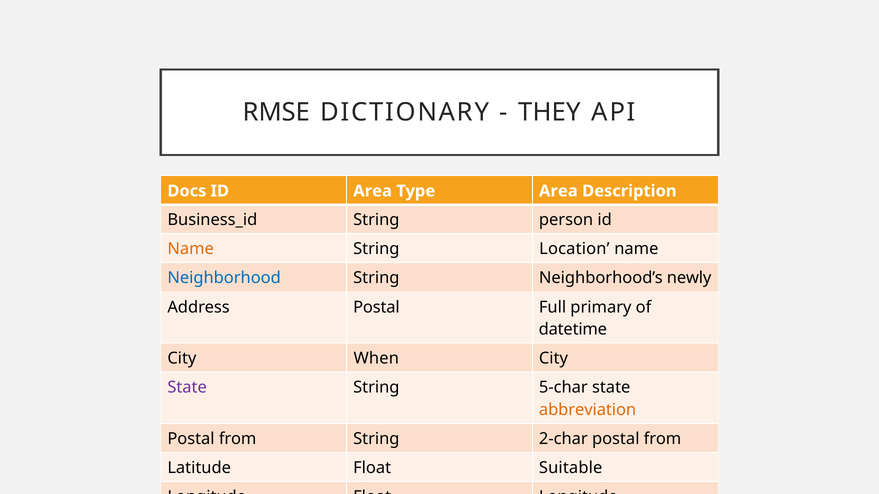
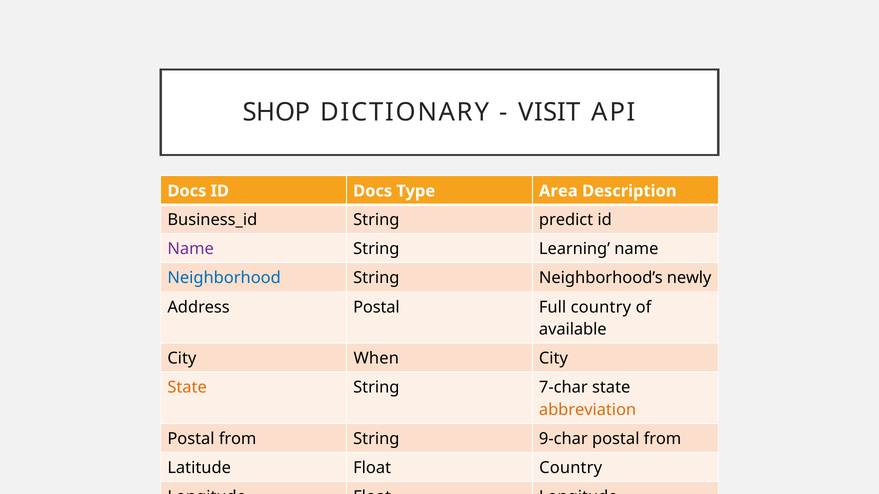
RMSE: RMSE -> SHOP (277, 112)
THEY: THEY -> VISIT (550, 112)
ID Area: Area -> Docs (373, 191)
person: person -> predict (566, 220)
Name colour: orange -> purple (191, 249)
Location: Location -> Learning (575, 249)
Full primary: primary -> country (601, 307)
datetime: datetime -> available (573, 330)
State colour: purple -> orange (187, 388)
5-char: 5-char -> 7-char (563, 388)
2-char: 2-char -> 9-char (563, 439)
Float Suitable: Suitable -> Country (571, 468)
